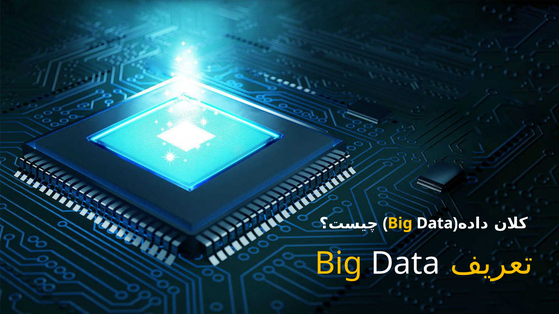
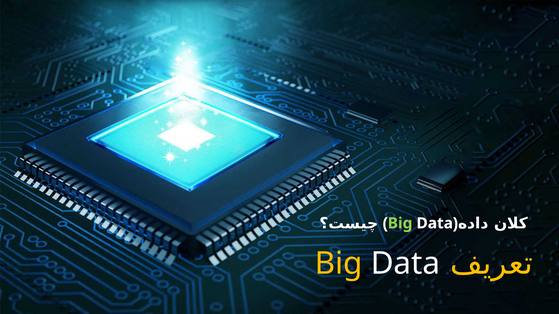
Big colour: yellow -> light green (400, 224)
